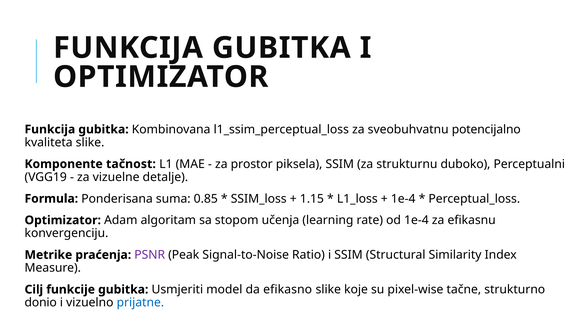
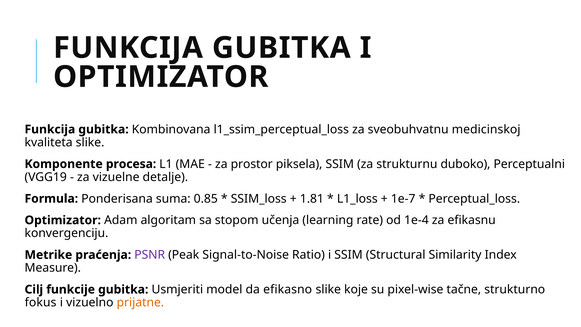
potencijalno: potencijalno -> medicinskoj (486, 129)
tačnost: tačnost -> procesa (131, 164)
1.15: 1.15 -> 1.81 (312, 199)
1e-4: 1e-4 -> 1e-7 (403, 199)
donio: donio -> fokus (41, 302)
prijatne colour: blue -> orange (140, 302)
